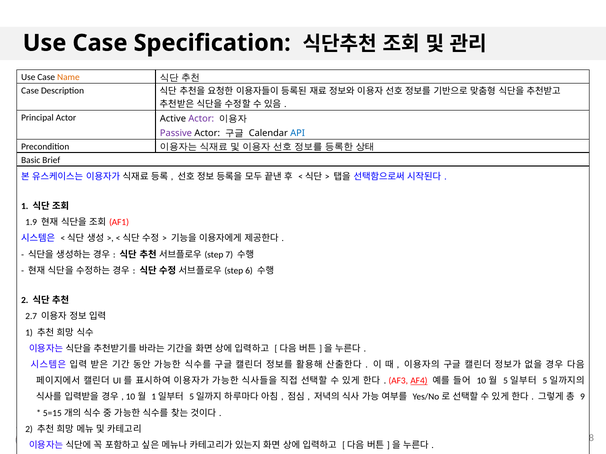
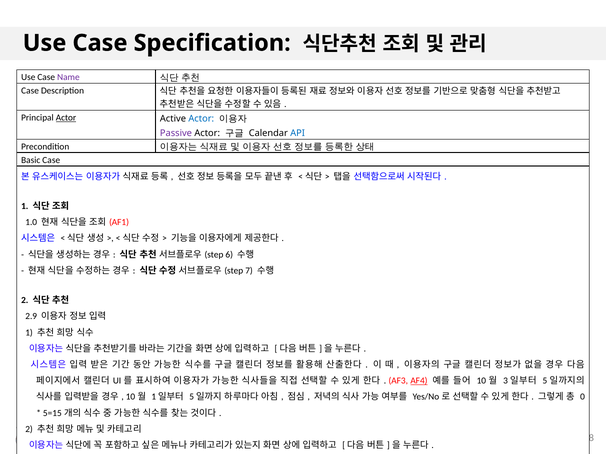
Name colour: orange -> purple (68, 77)
Actor underline: none -> present (66, 118)
Actor colour: purple -> blue (201, 119)
Basic Brief: Brief -> Case (51, 160)
1.9: 1.9 -> 1.0 (31, 223)
7: 7 -> 6 (229, 255)
6: 6 -> 7 (249, 271)
2.7: 2.7 -> 2.9 (31, 317)
5: 5 -> 3 (505, 381)
9: 9 -> 0 (583, 397)
